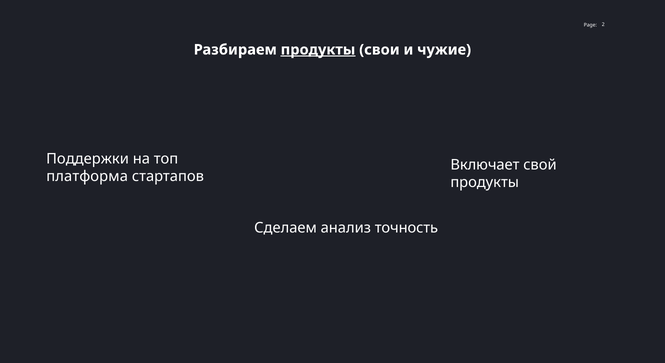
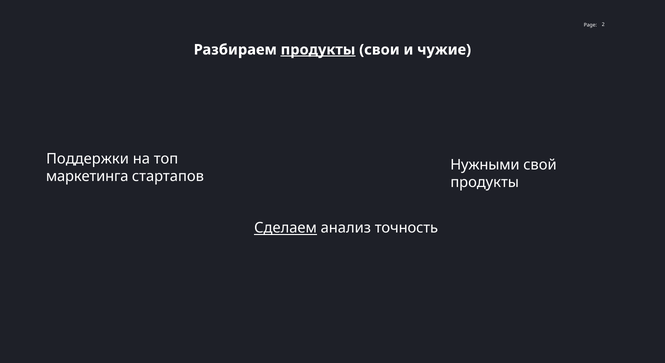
Включает: Включает -> Нужными (485, 165)
платформа: платформа -> маркетинга (87, 176)
Сделаем underline: none -> present (286, 228)
